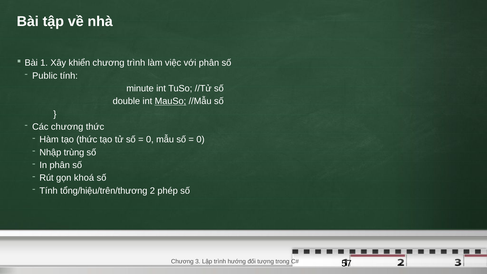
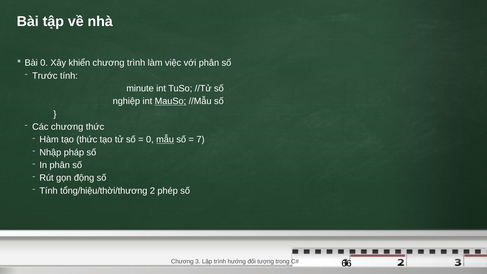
Bài 1: 1 -> 0 (44, 63)
Public: Public -> Trước (45, 76)
double: double -> nghiệp (126, 101)
mẫu underline: none -> present (165, 140)
0: 0 -> 7 (201, 140)
trùng: trùng -> pháp (74, 152)
khoá: khoá -> động (84, 178)
tổng/hiệu/trên/thương: tổng/hiệu/trên/thương -> tổng/hiệu/thời/thương (104, 191)
57: 57 -> 66 (347, 264)
